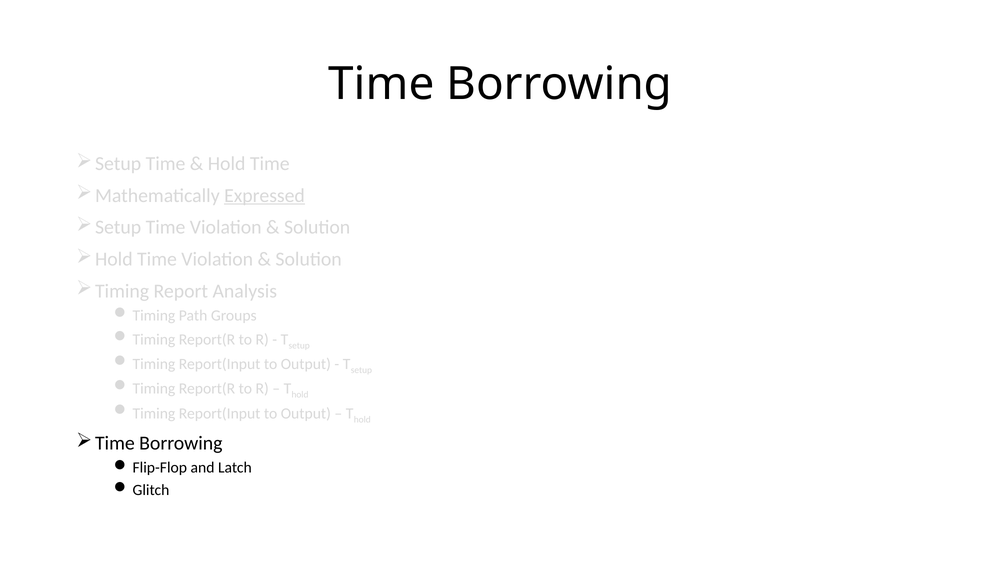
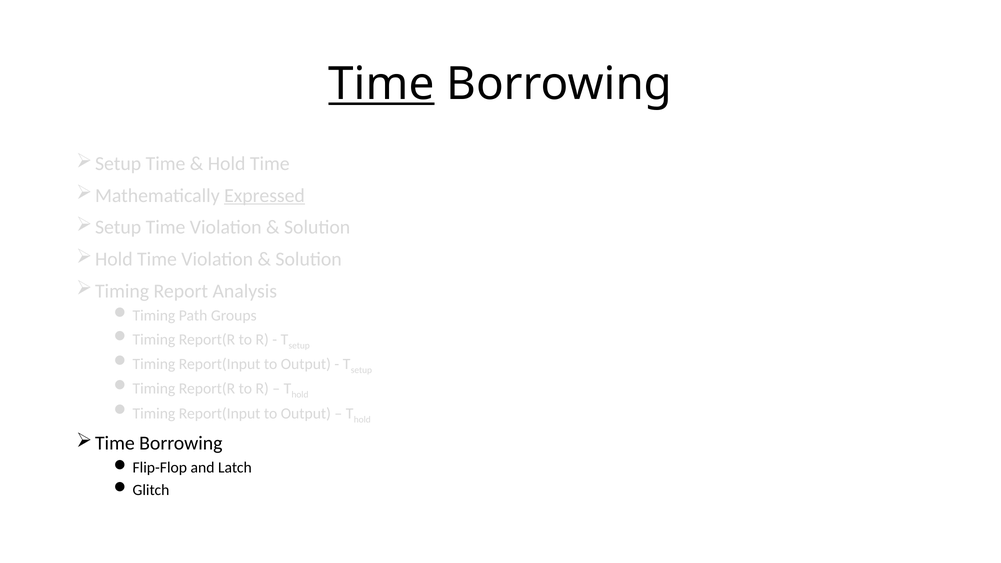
Time underline: none -> present (381, 84)
